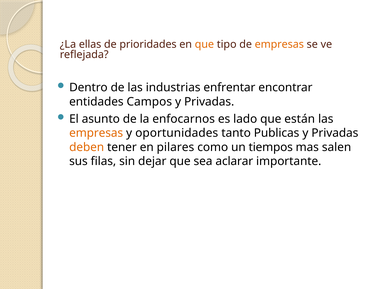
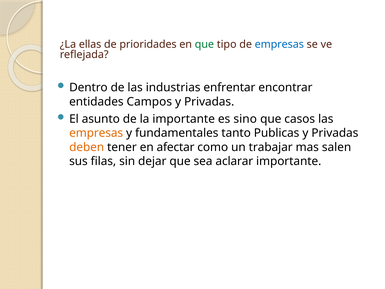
que colour: orange -> green (204, 44)
empresas colour: orange -> blue (279, 44)
la enfocarnos: enfocarnos -> importante (184, 119)
lado: lado -> sino (245, 119)
están: están -> casos (300, 119)
oportunidades: oportunidades -> fundamentales (177, 133)
pilares: pilares -> afectar (176, 147)
tiempos: tiempos -> trabajar (271, 147)
